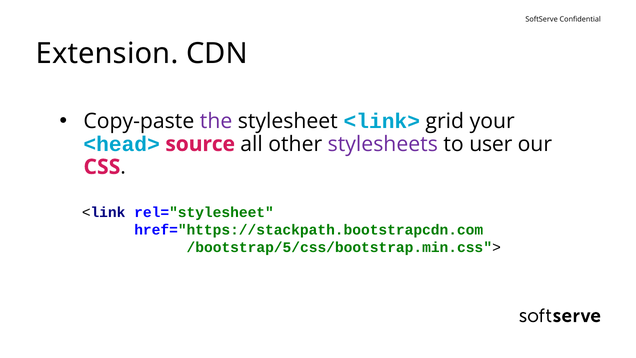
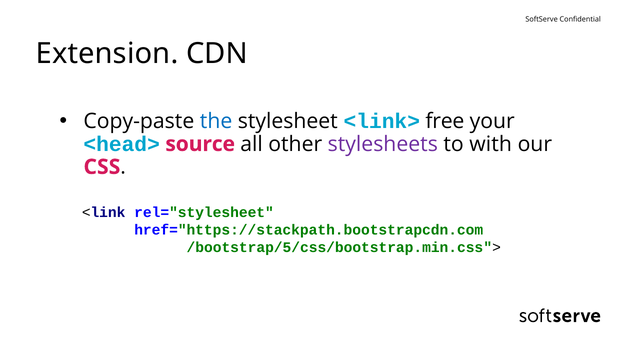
the colour: purple -> blue (216, 121)
grid: grid -> free (445, 121)
user: user -> with (491, 144)
